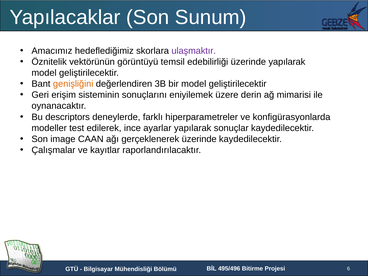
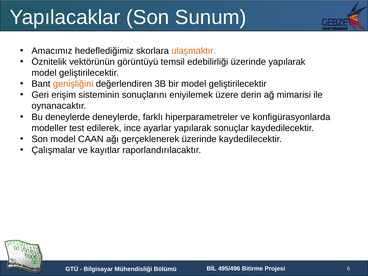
ulaşmaktır colour: purple -> orange (194, 51)
Bu descriptors: descriptors -> deneylerde (68, 117)
Son image: image -> model (63, 139)
